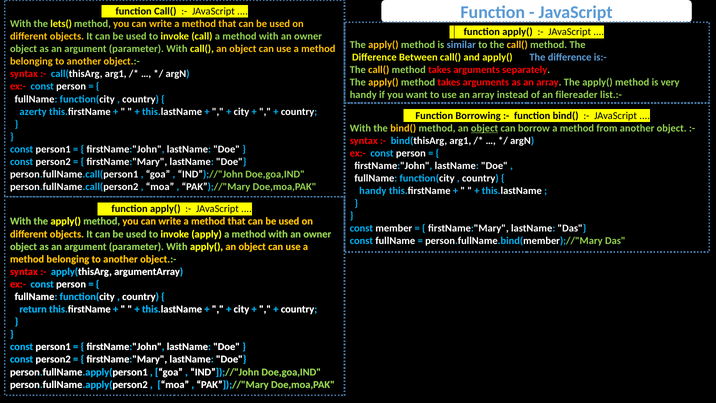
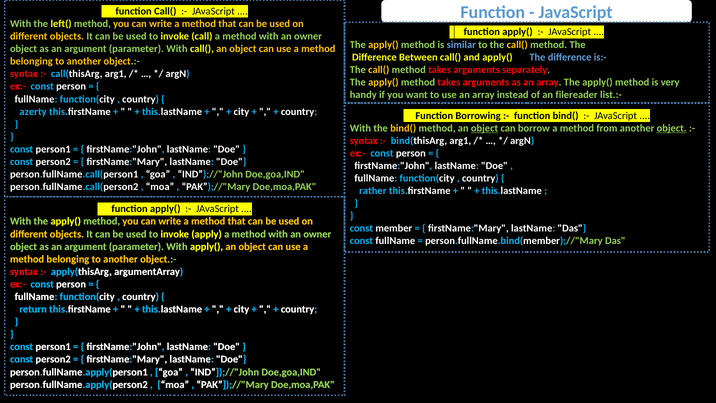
lets(: lets( -> left( (61, 24)
object underline: none -> present (672, 128)
handy: handy -> rather (373, 191)
